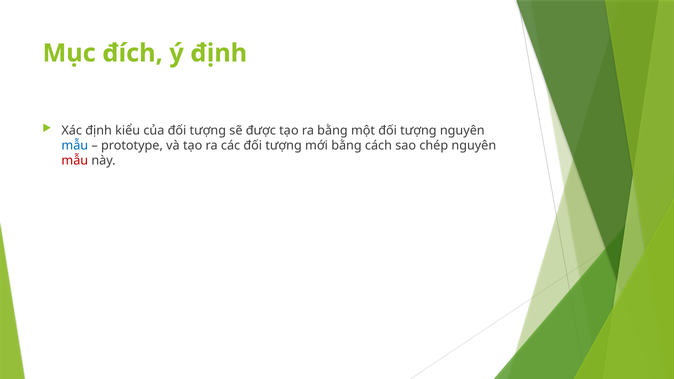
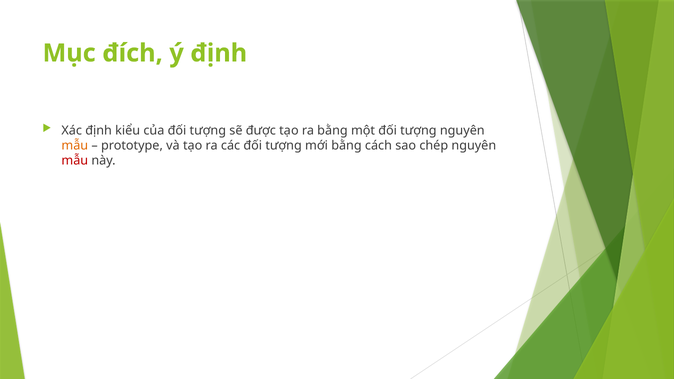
mẫu colour: blue -> orange (75, 146)
